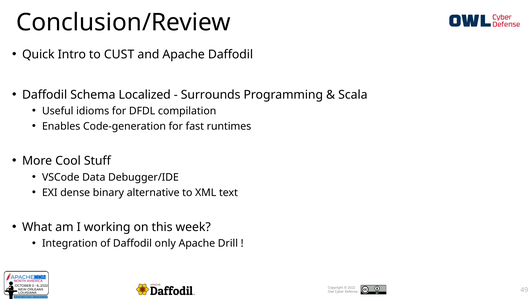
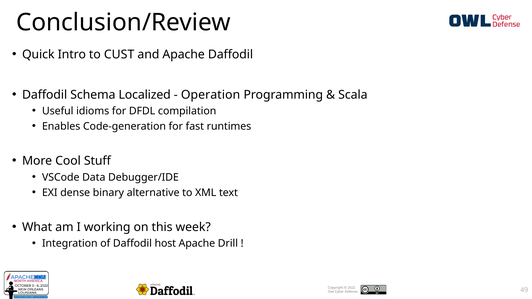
Surrounds: Surrounds -> Operation (211, 95)
only: only -> host (165, 244)
